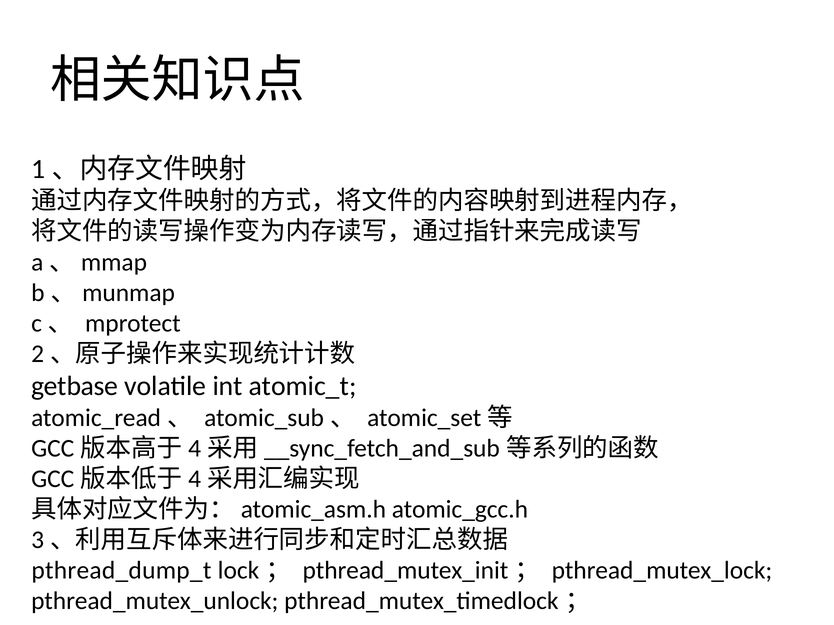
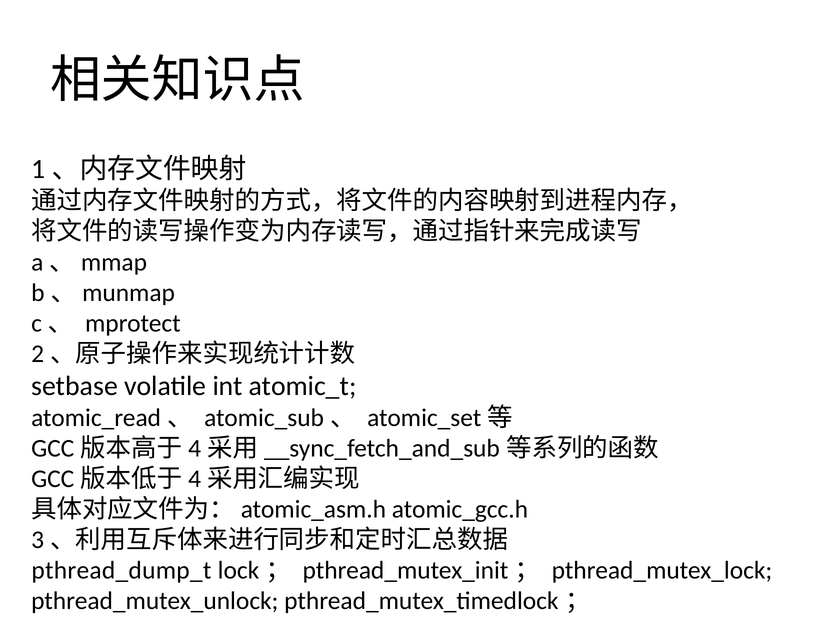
getbase: getbase -> setbase (75, 386)
